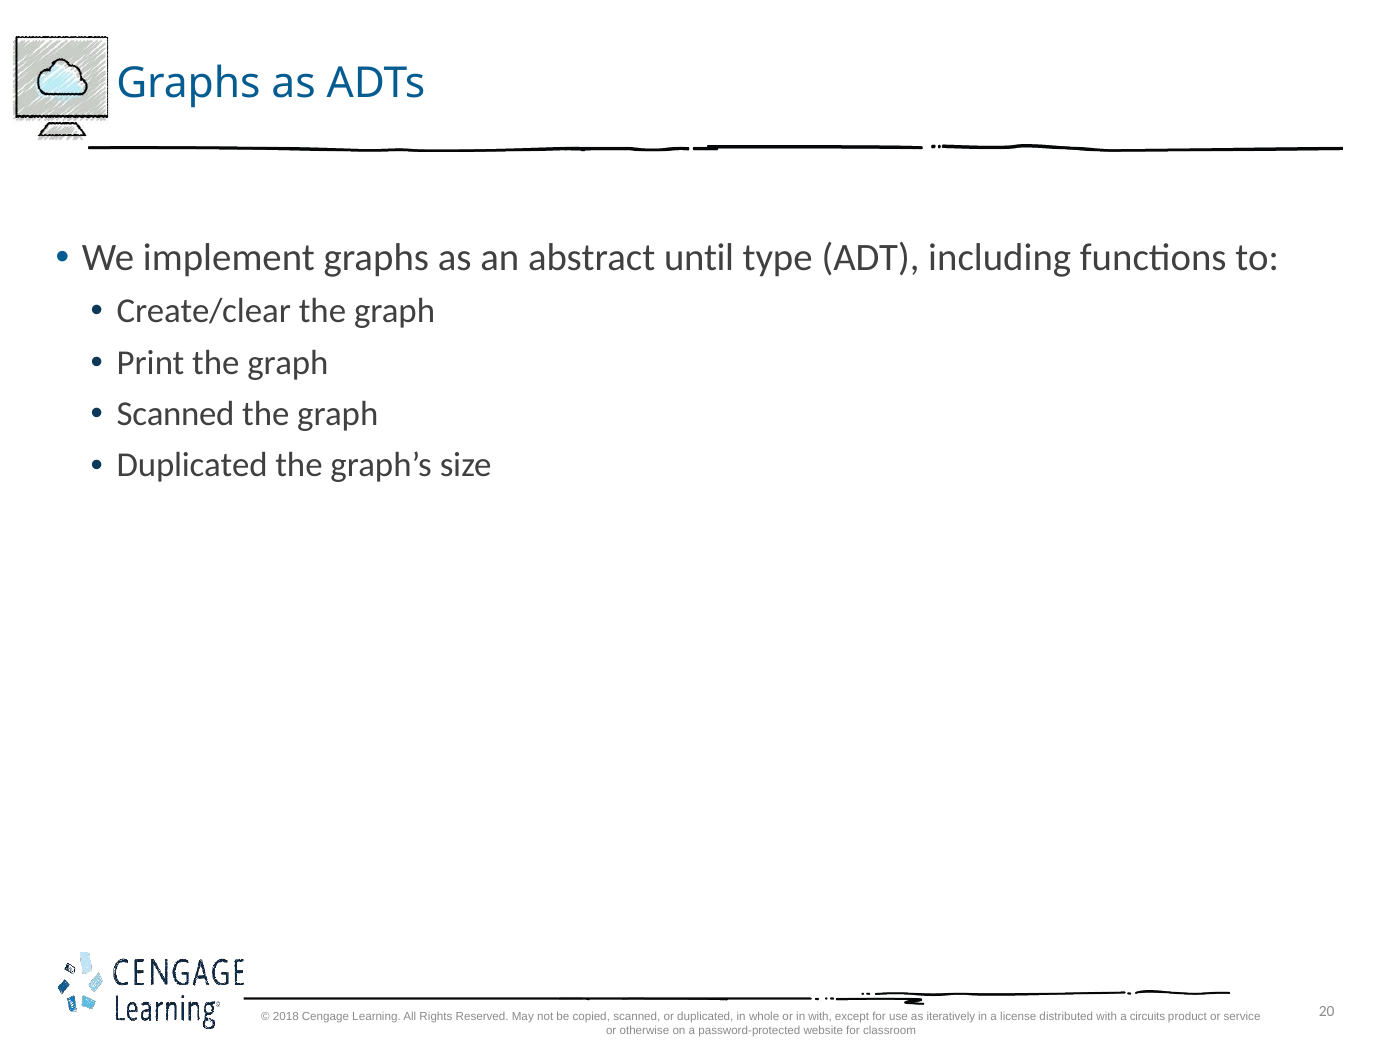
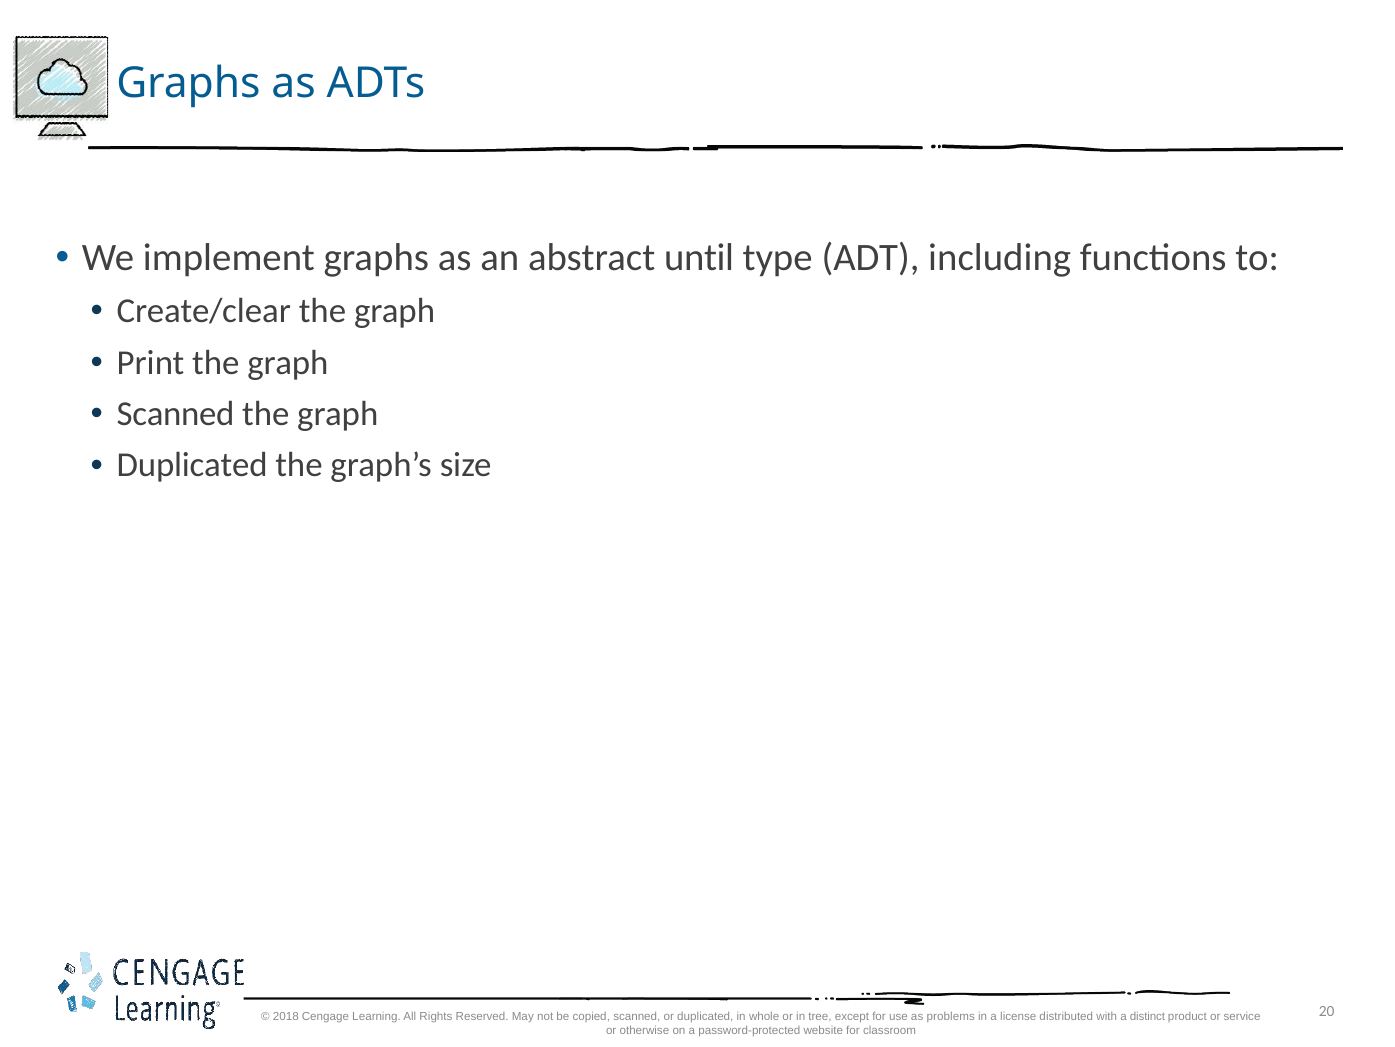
in with: with -> tree (820, 1016)
iteratively: iteratively -> problems (951, 1016)
circuits: circuits -> distinct (1147, 1016)
